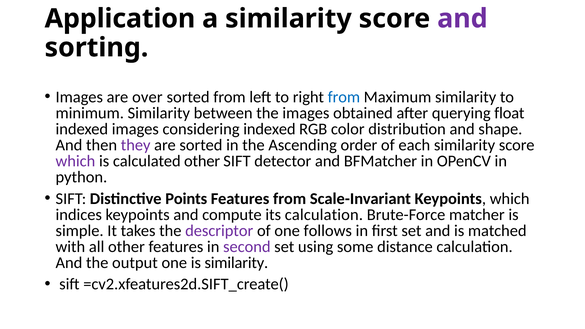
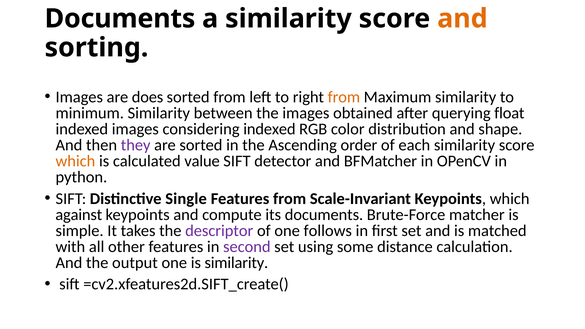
Application: Application -> Documents (120, 19)
and colour: purple -> orange (462, 19)
over: over -> does (148, 97)
from colour: blue -> orange (344, 97)
which colour: purple -> orange (75, 161)
calculated other: other -> value (202, 161)
Points: Points -> Single (186, 199)
indices: indices -> against (79, 215)
its calculation: calculation -> documents (324, 215)
